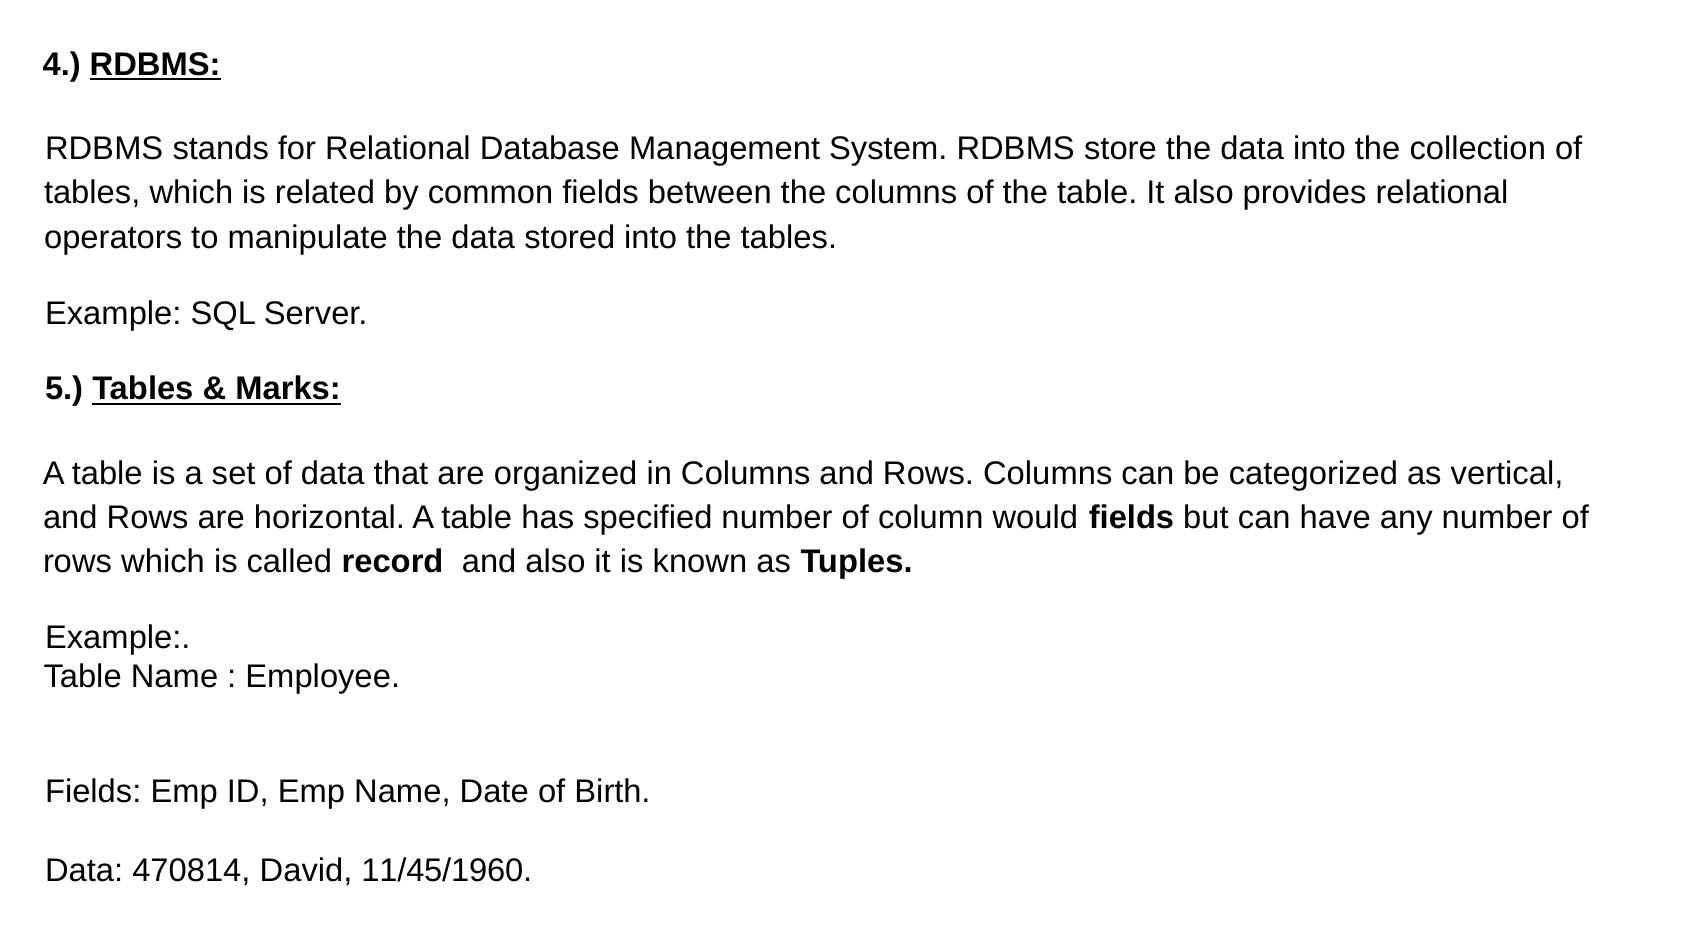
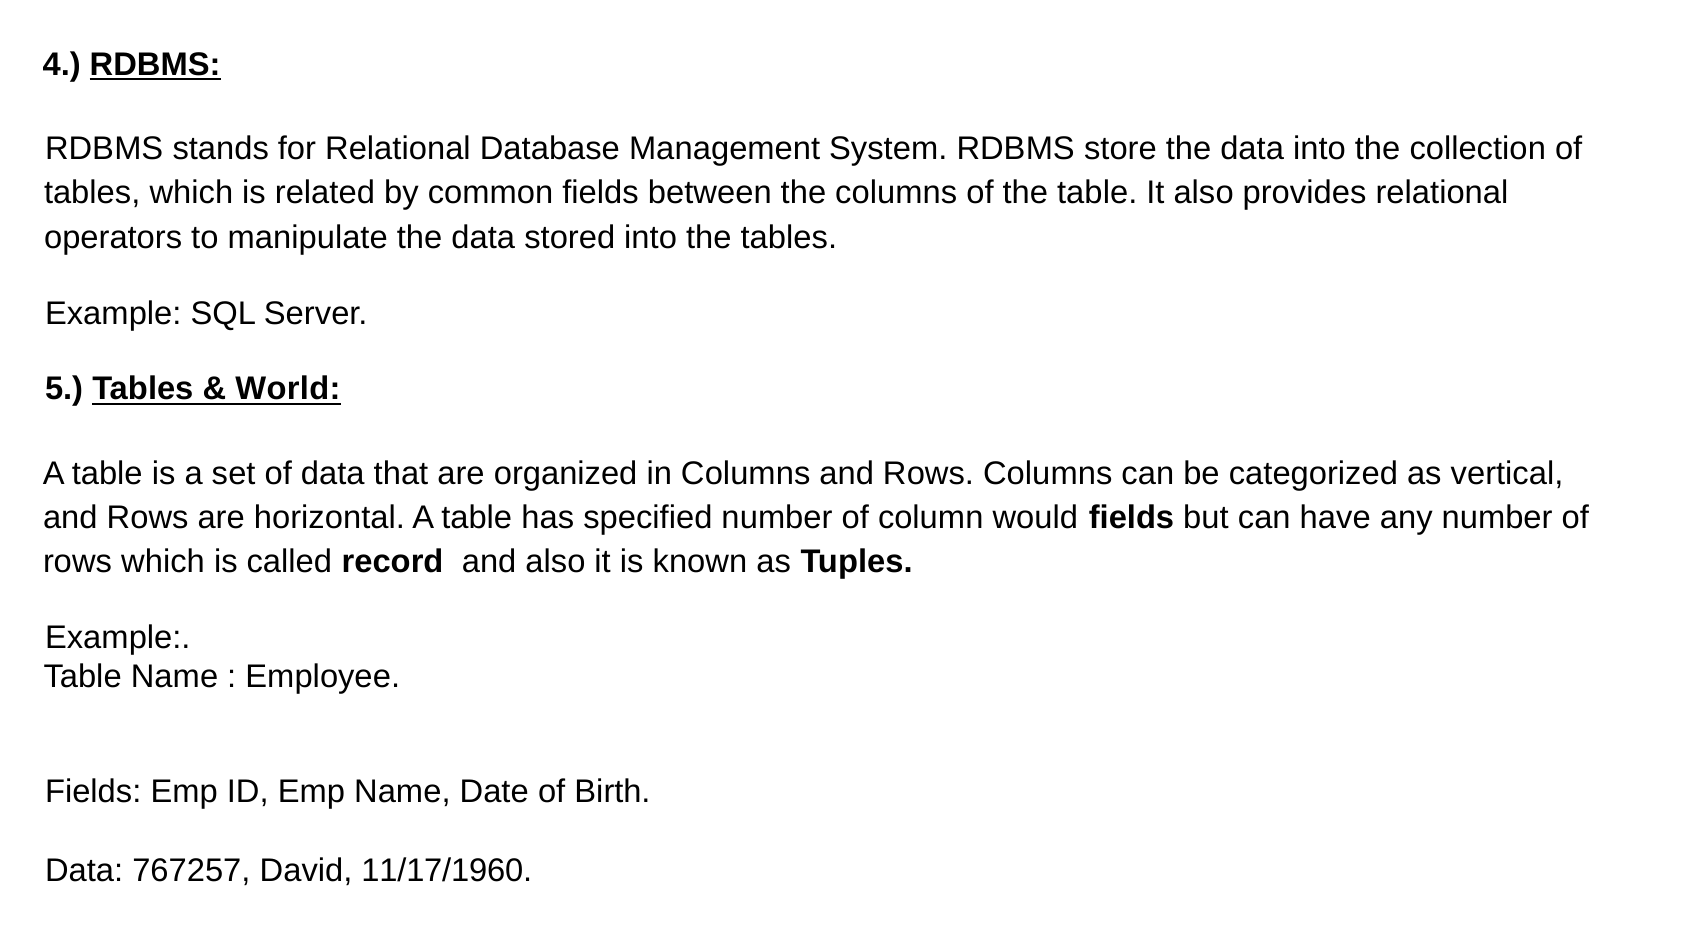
Marks: Marks -> World (288, 389)
470814: 470814 -> 767257 (191, 871)
11/45/1960: 11/45/1960 -> 11/17/1960 (447, 871)
